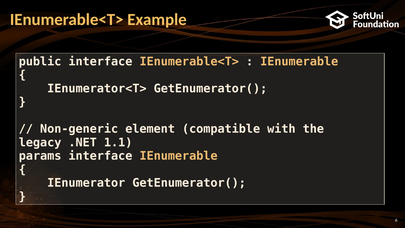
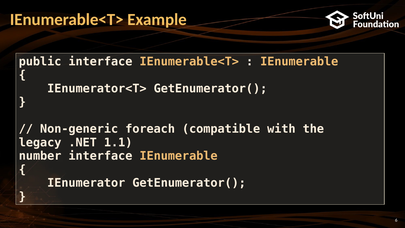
element: element -> foreach (150, 129)
params: params -> number (40, 156)
